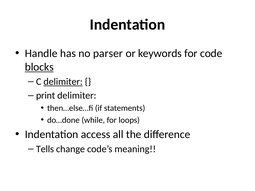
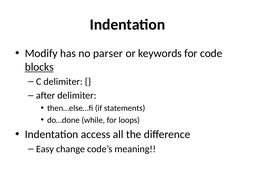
Handle: Handle -> Modify (41, 53)
delimiter underline: present -> none (63, 82)
print: print -> after (46, 96)
Tells: Tells -> Easy (45, 149)
